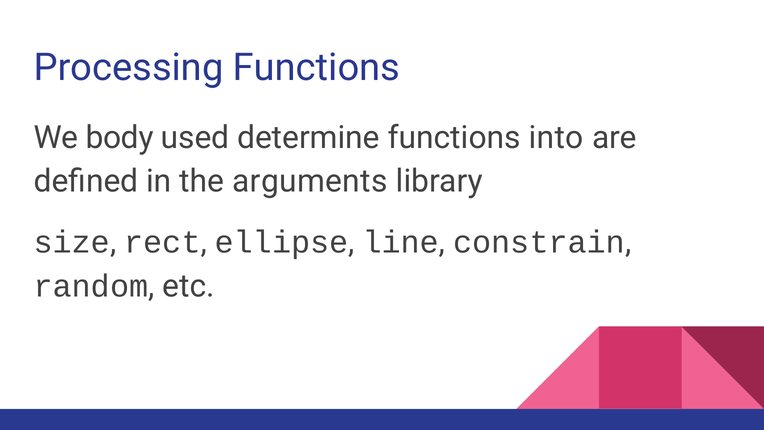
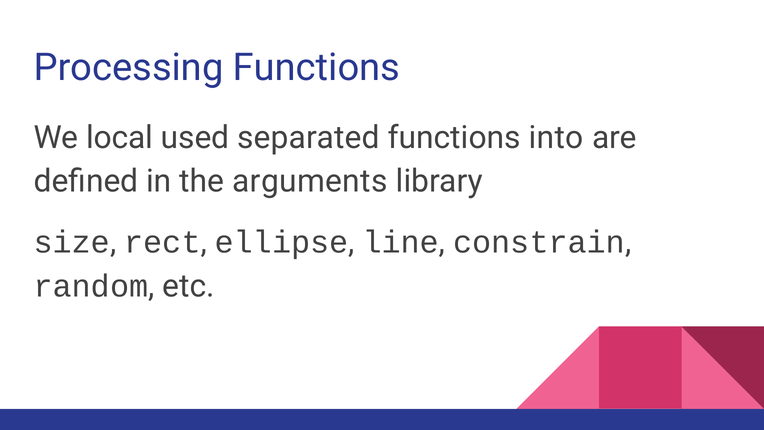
body: body -> local (120, 137)
determine: determine -> separated (308, 137)
